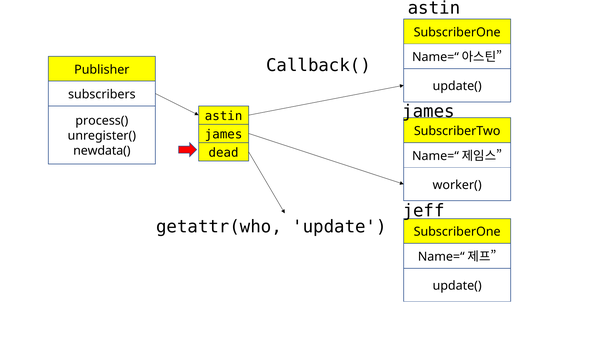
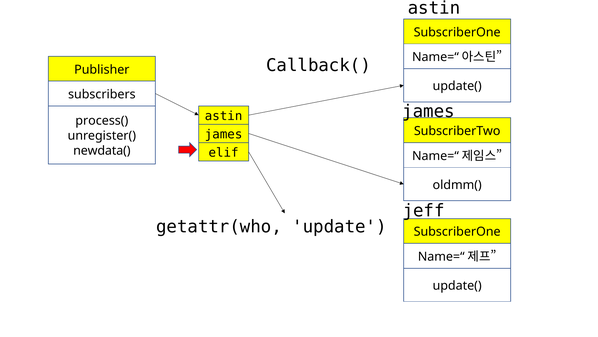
dead: dead -> elif (224, 152)
worker(: worker( -> oldmm( (457, 185)
